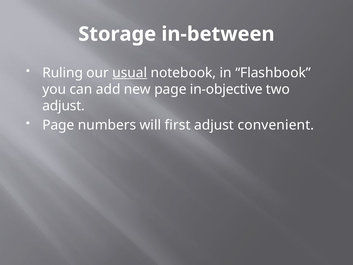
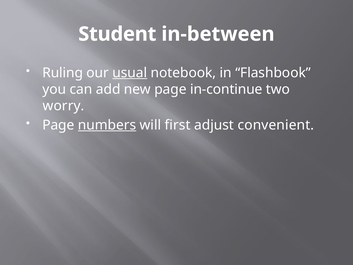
Storage: Storage -> Student (117, 34)
in-objective: in-objective -> in-continue (226, 89)
adjust: adjust -> worry (63, 106)
numbers underline: none -> present (107, 125)
